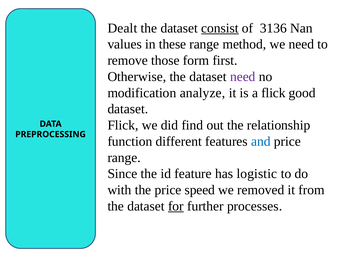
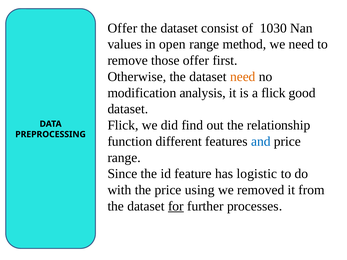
Dealt: Dealt -> Offer (122, 28)
consist underline: present -> none (220, 28)
3136: 3136 -> 1030 (273, 28)
these: these -> open (172, 44)
those form: form -> offer (196, 60)
need colour: purple -> orange (243, 77)
analyze: analyze -> analysis (203, 93)
speed: speed -> using (200, 190)
